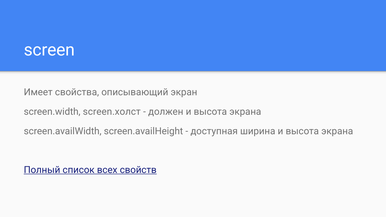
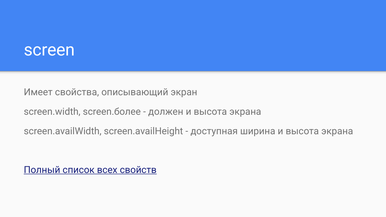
screen.холст: screen.холст -> screen.более (112, 112)
